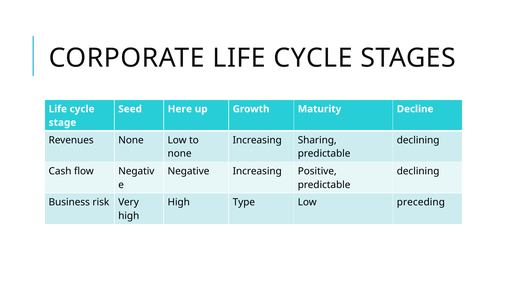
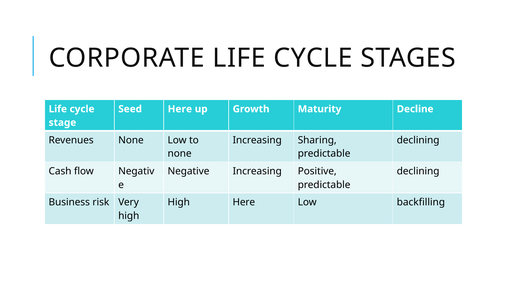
High Type: Type -> Here (244, 203)
preceding: preceding -> backfilling (421, 203)
